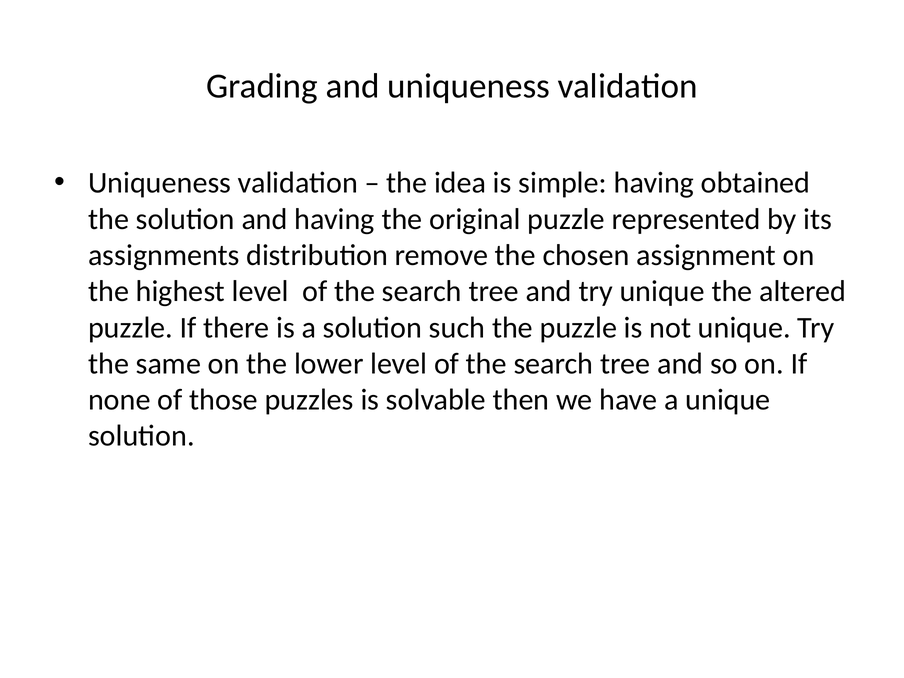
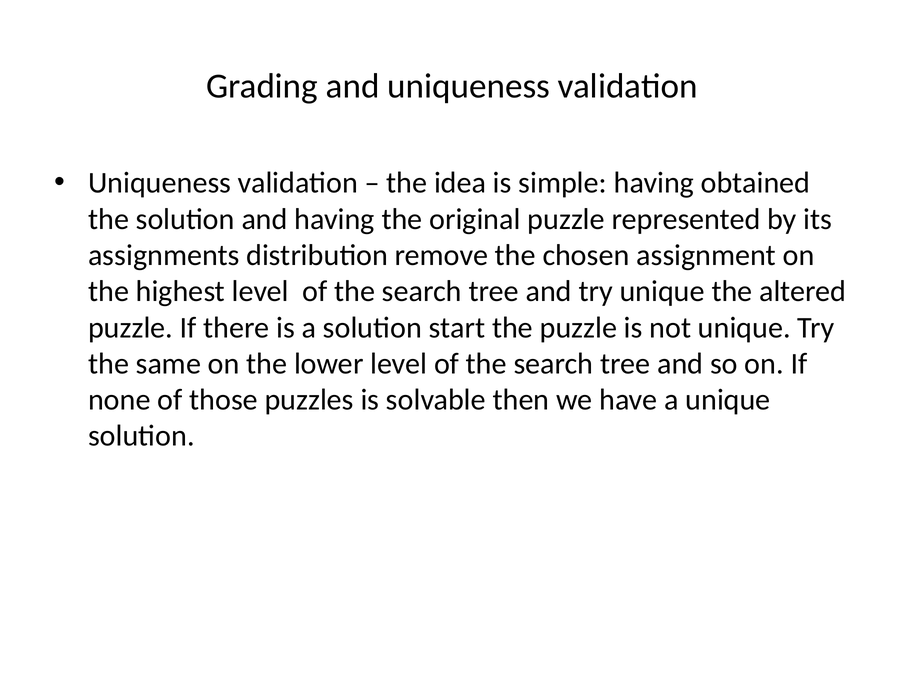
such: such -> start (457, 328)
